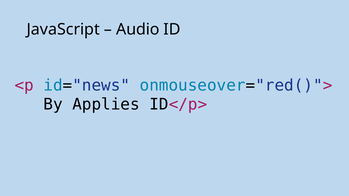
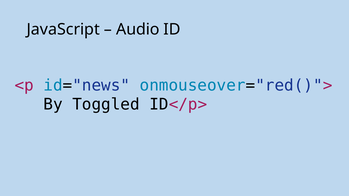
Applies: Applies -> Toggled (106, 105)
